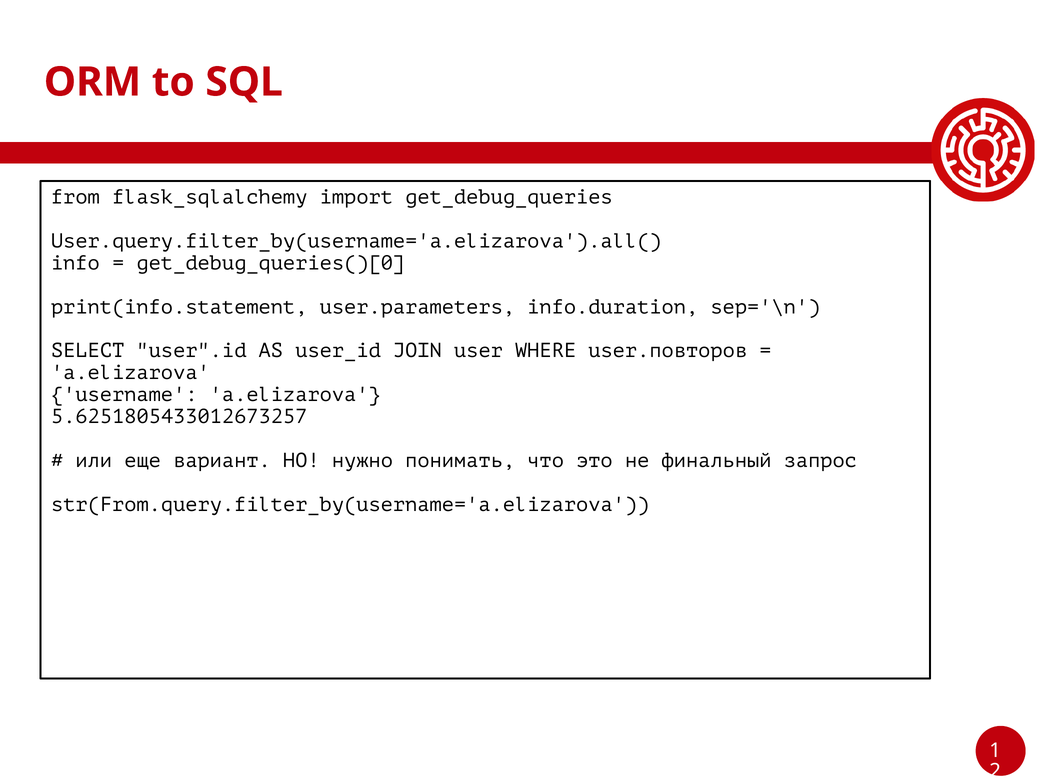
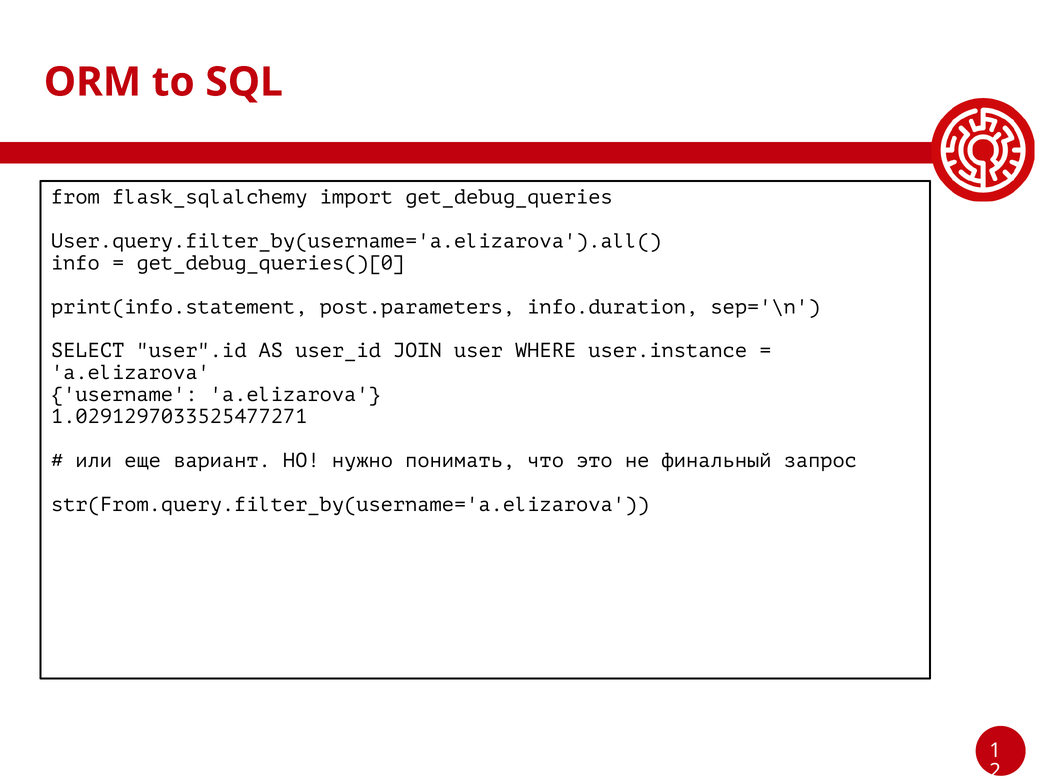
user.parameters: user.parameters -> post.parameters (417, 307)
user.повторов: user.повторов -> user.instance (668, 351)
5.6251805433012673257: 5.6251805433012673257 -> 1.0291297033525477271 (179, 417)
